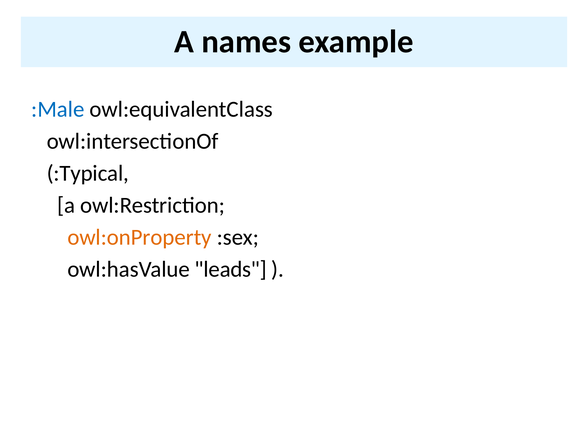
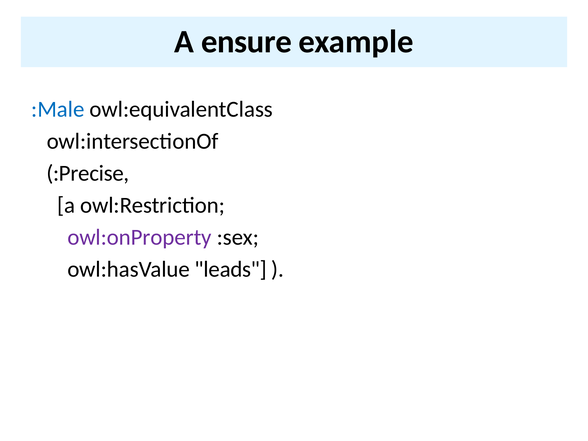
names: names -> ensure (246, 42)
:Typical: :Typical -> :Precise (88, 173)
owl:onProperty colour: orange -> purple (140, 237)
